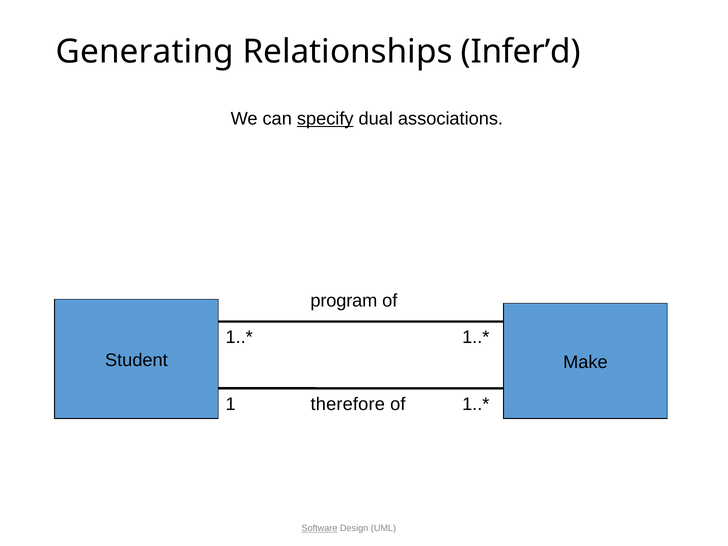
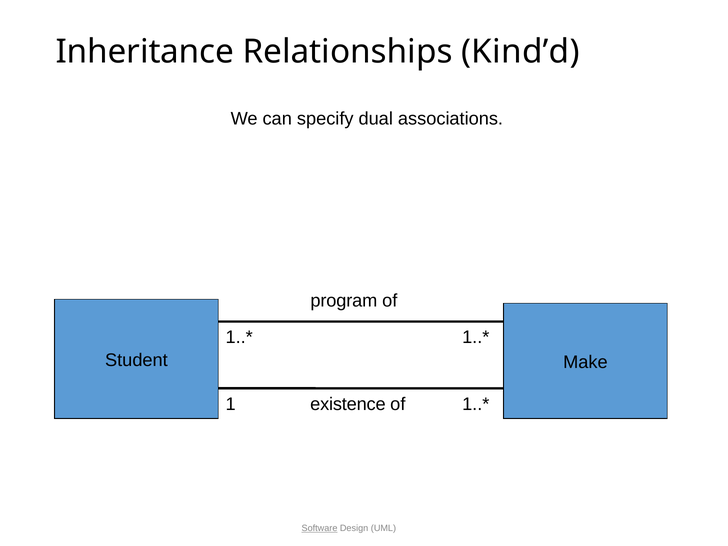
Generating: Generating -> Inheritance (145, 52)
Infer’d: Infer’d -> Kind’d (520, 52)
specify underline: present -> none (325, 119)
therefore: therefore -> existence (348, 404)
